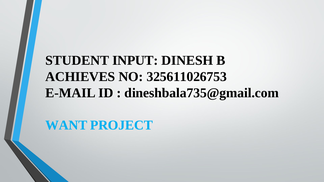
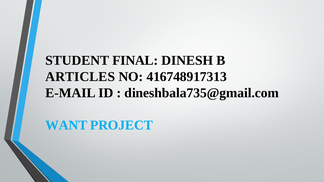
INPUT: INPUT -> FINAL (135, 61)
ACHIEVES: ACHIEVES -> ARTICLES (80, 77)
325611026753: 325611026753 -> 416748917313 (187, 77)
